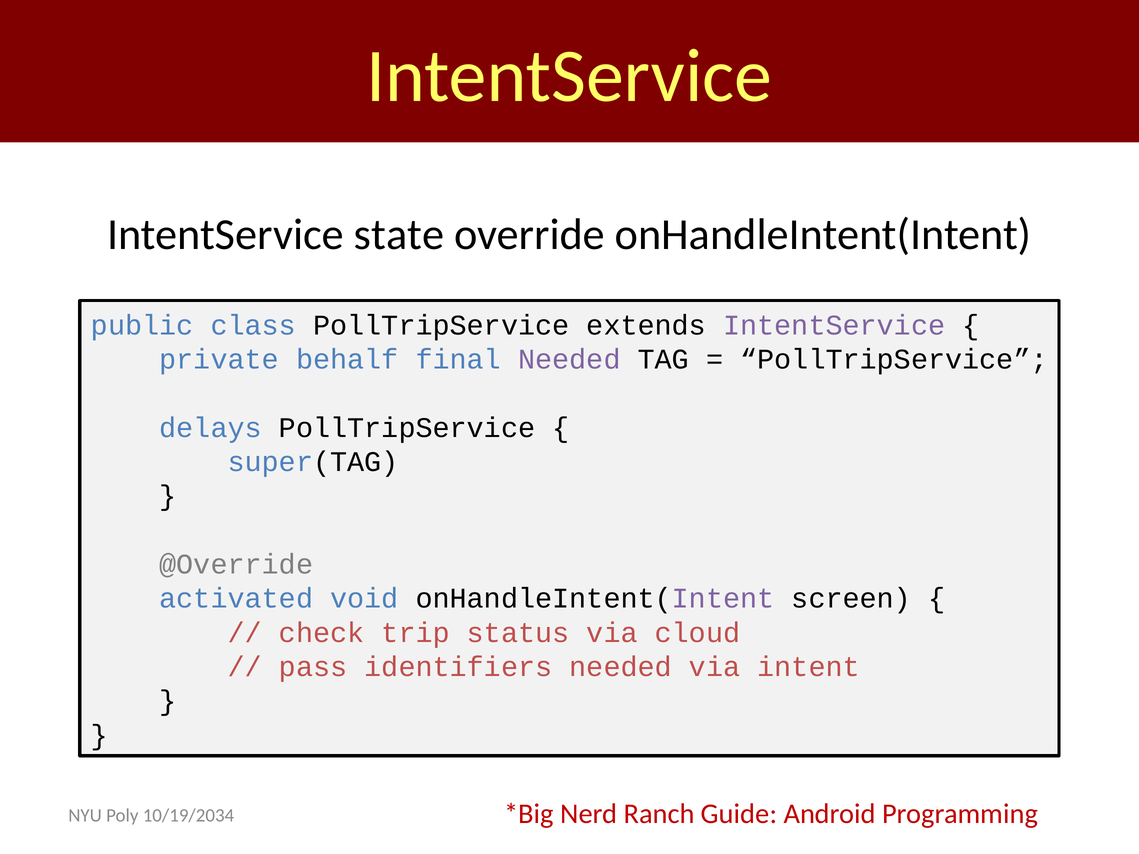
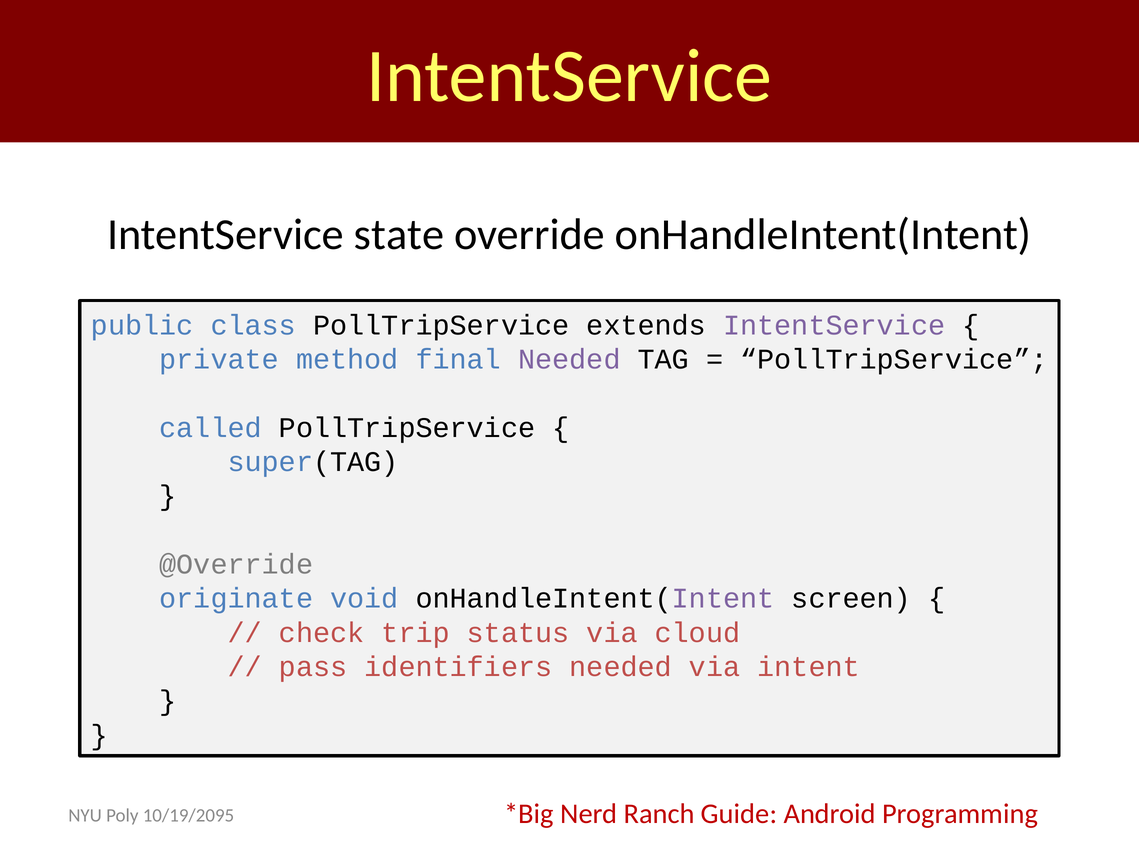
behalf: behalf -> method (347, 360)
delays: delays -> called (211, 428)
activated: activated -> originate (236, 599)
10/19/2034: 10/19/2034 -> 10/19/2095 (188, 816)
